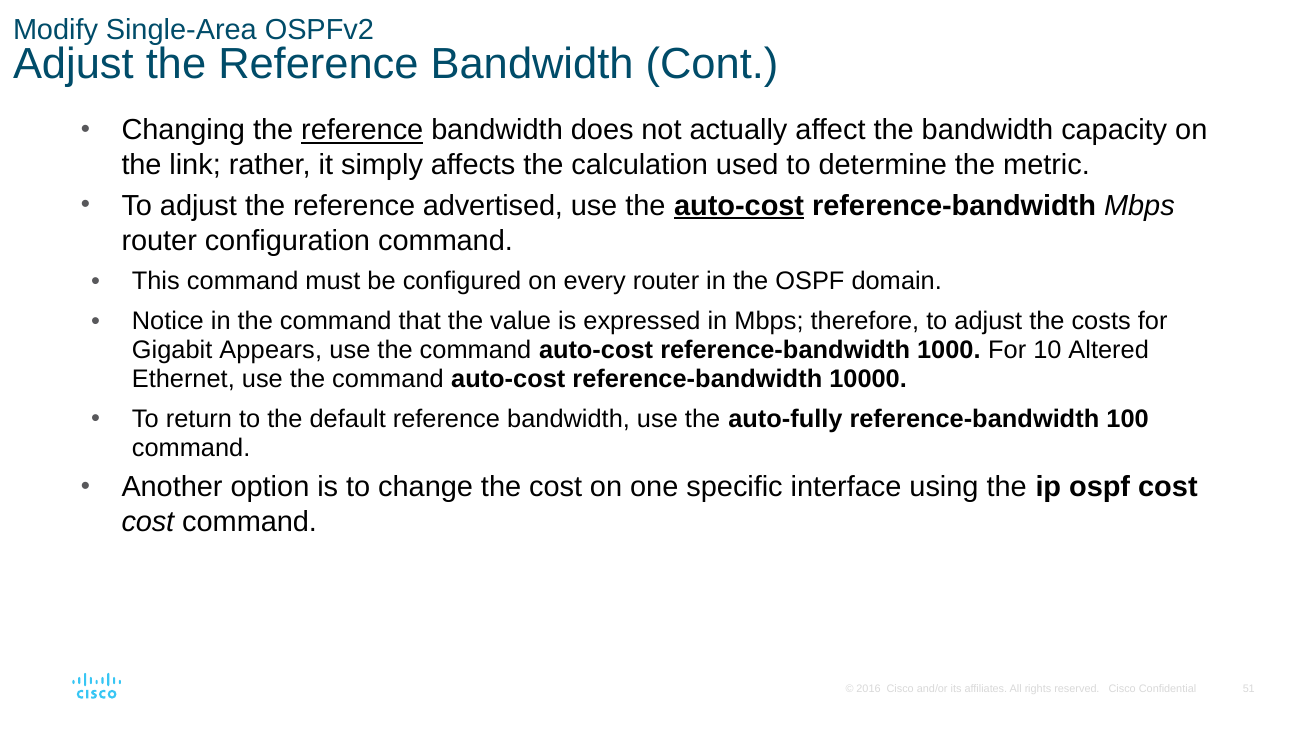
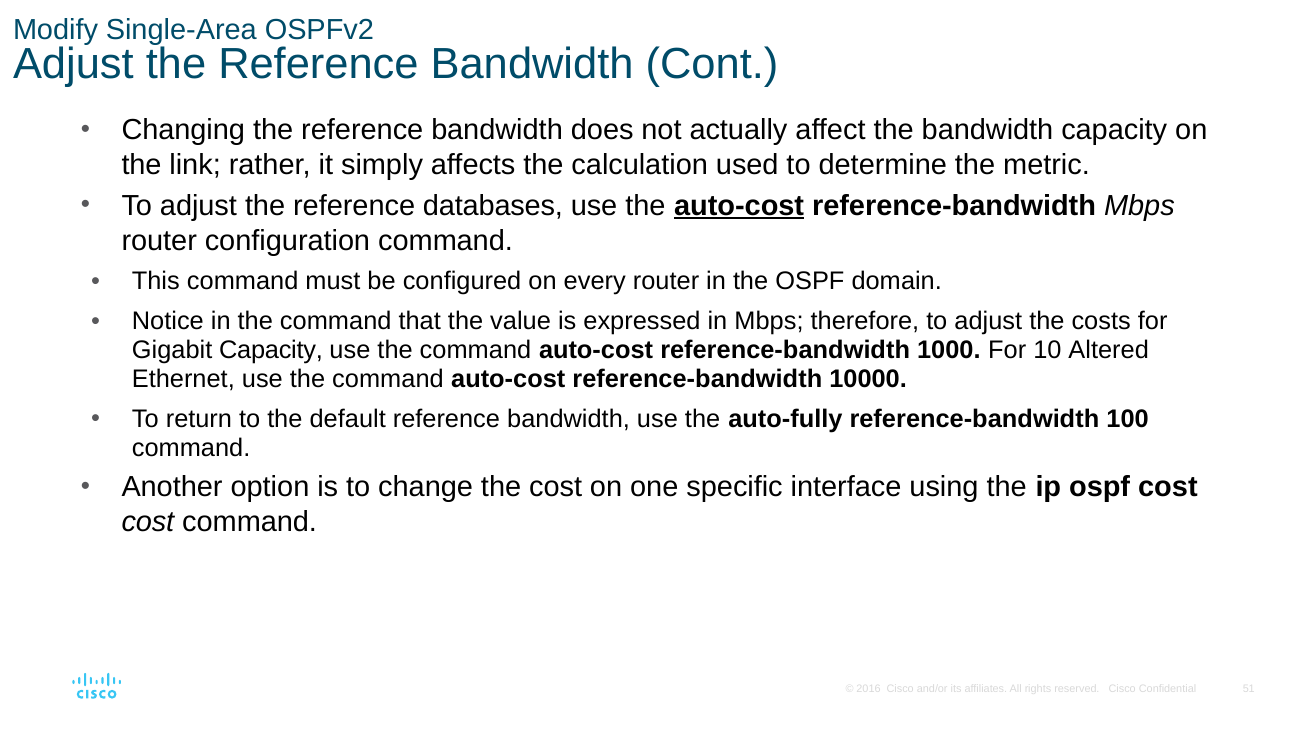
reference underline: present -> none (362, 130)
advertised: advertised -> databases (493, 206)
Gigabit Appears: Appears -> Capacity (271, 350)
